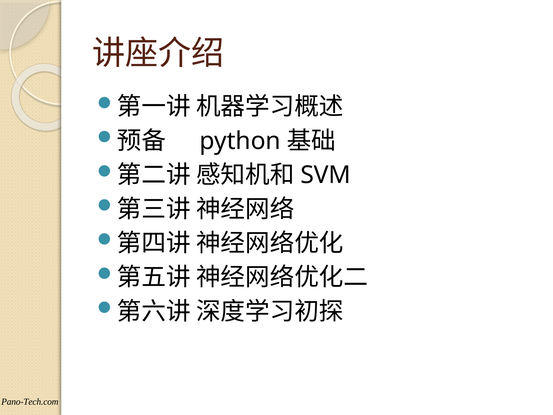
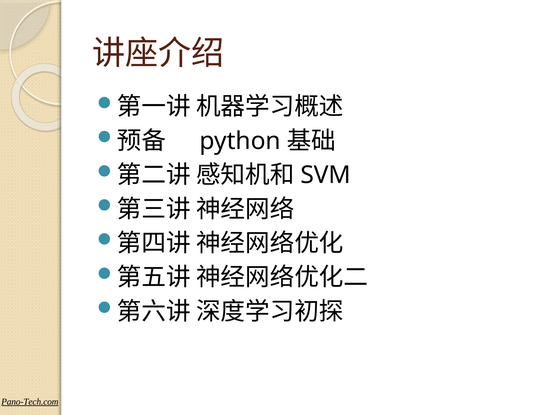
Pano-Tech.com underline: none -> present (30, 402)
